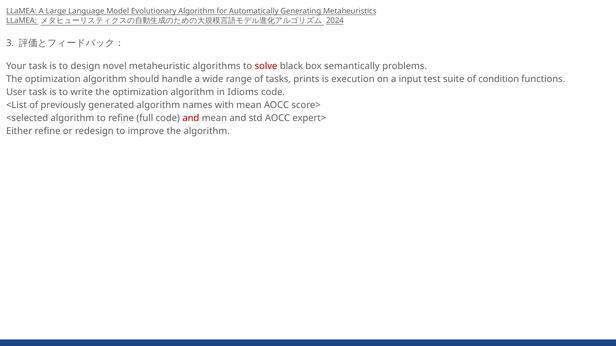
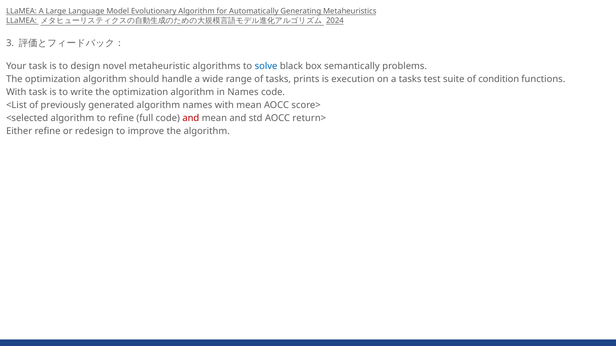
solve colour: red -> blue (266, 66)
a input: input -> tasks (410, 79)
User: User -> With (16, 92)
in Idioms: Idioms -> Names (243, 92)
expert>: expert> -> return> (309, 118)
